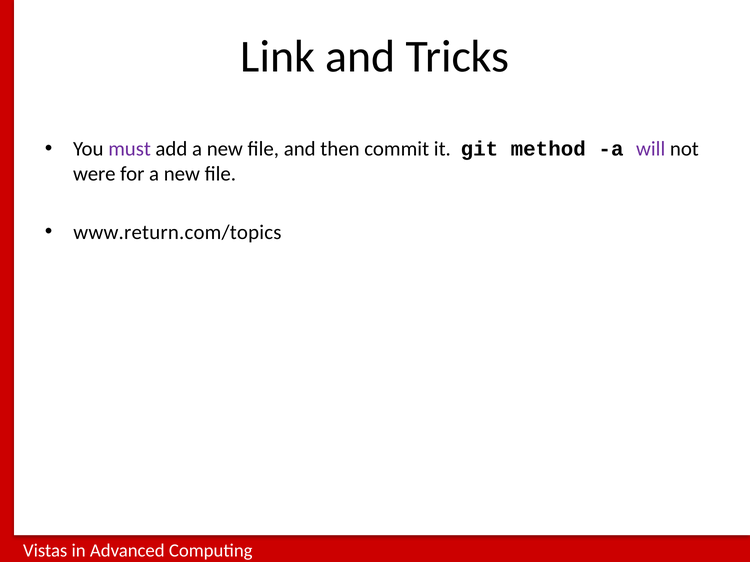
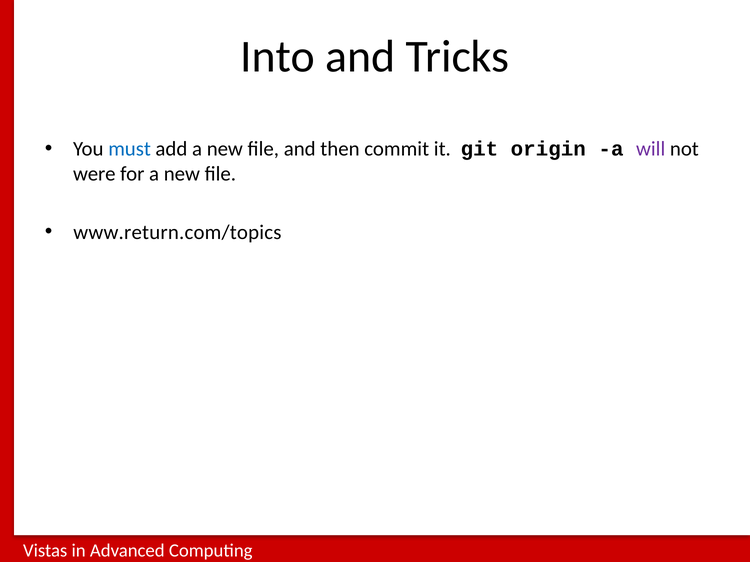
Link: Link -> Into (278, 57)
must colour: purple -> blue (130, 149)
method: method -> origin (548, 149)
